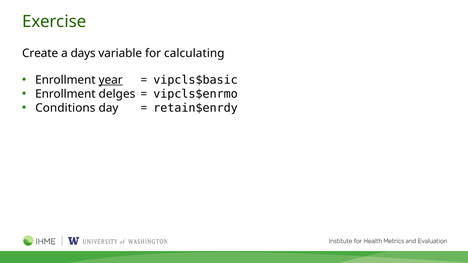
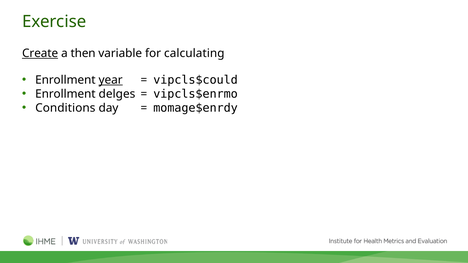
Create underline: none -> present (40, 53)
days: days -> then (83, 53)
vipcls$basic: vipcls$basic -> vipcls$could (196, 80)
retain$enrdy: retain$enrdy -> momage$enrdy (196, 108)
